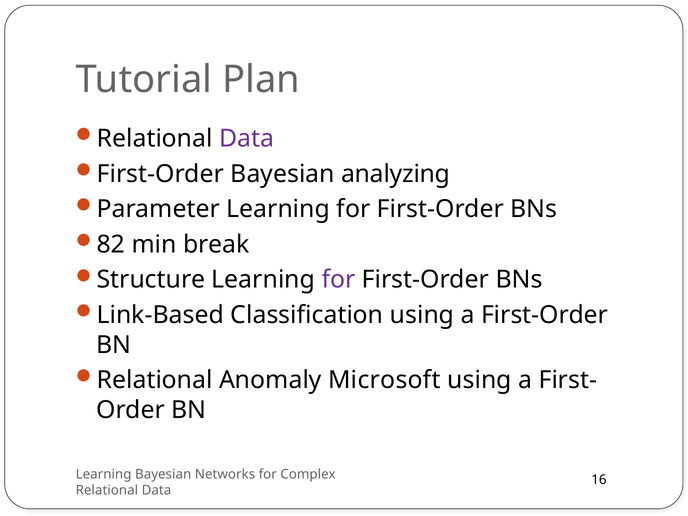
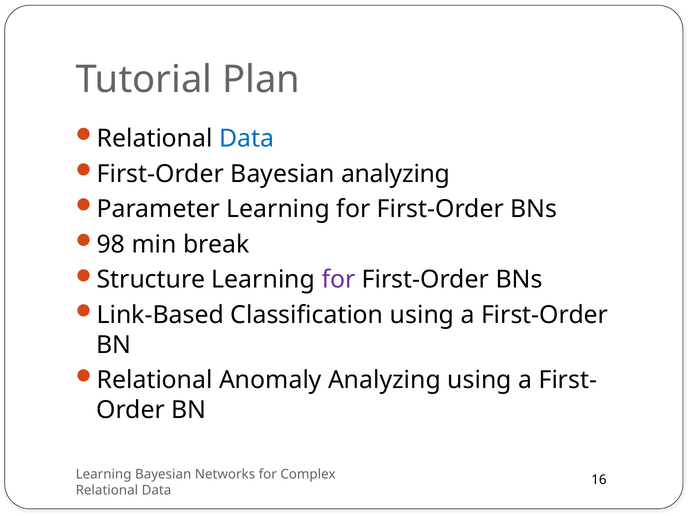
Data colour: purple -> blue (247, 139)
82: 82 -> 98 (111, 244)
Anomaly Microsoft: Microsoft -> Analyzing (385, 380)
